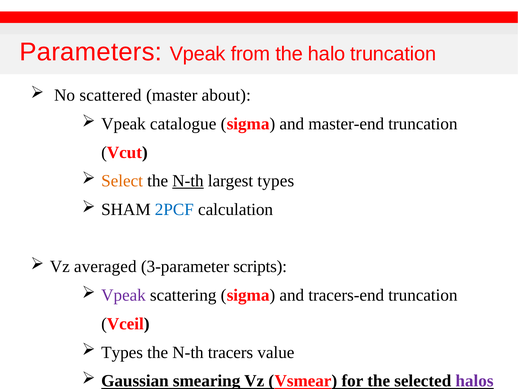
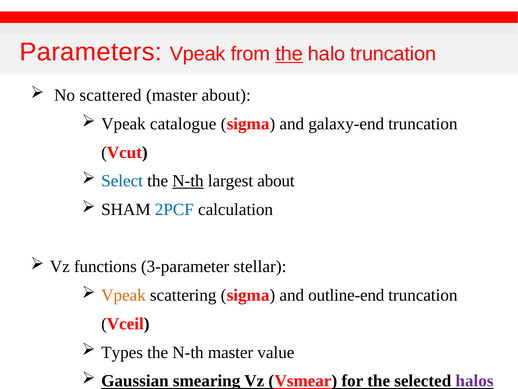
the underline: none -> present (289, 54)
master-end: master-end -> galaxy-end (346, 124)
Select colour: orange -> blue (122, 181)
largest types: types -> about (276, 181)
averaged: averaged -> functions (105, 267)
scripts: scripts -> stellar (260, 267)
Vpeak colour: purple -> orange (123, 295)
tracers-end: tracers-end -> outline-end (346, 295)
N-th tracers: tracers -> master (231, 352)
